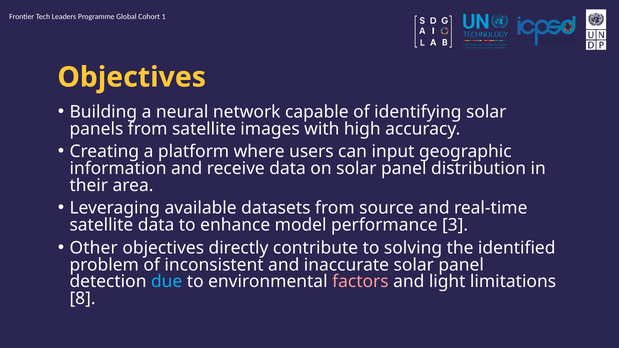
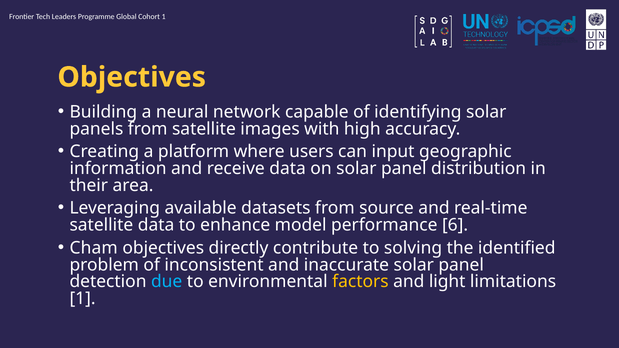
3: 3 -> 6 (455, 225)
Other: Other -> Cham (94, 248)
factors colour: pink -> yellow (360, 282)
8: 8 -> 1 (83, 299)
